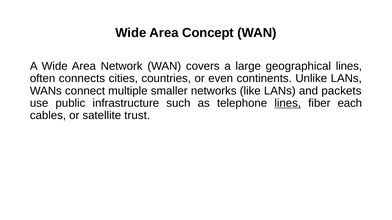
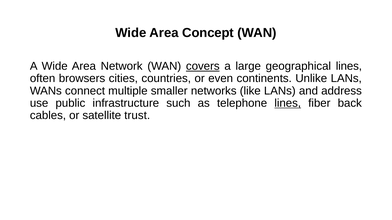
covers underline: none -> present (203, 66)
connects: connects -> browsers (82, 79)
packets: packets -> address (342, 91)
each: each -> back (350, 103)
